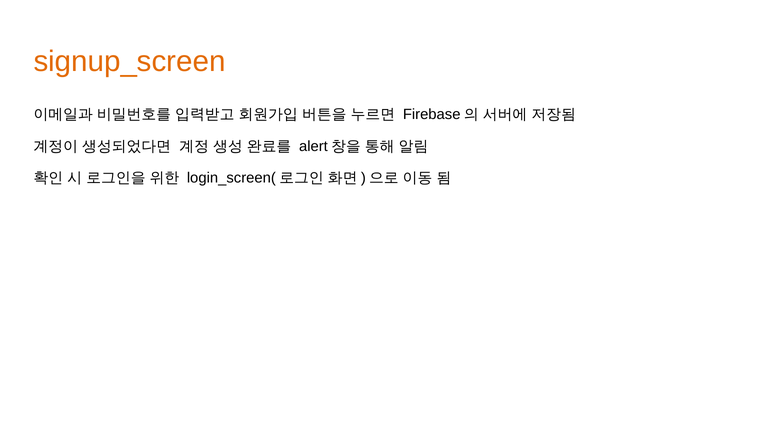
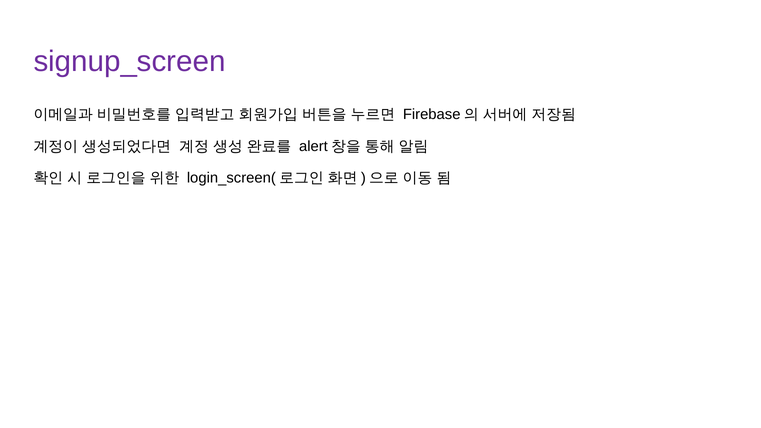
signup_screen colour: orange -> purple (130, 62)
